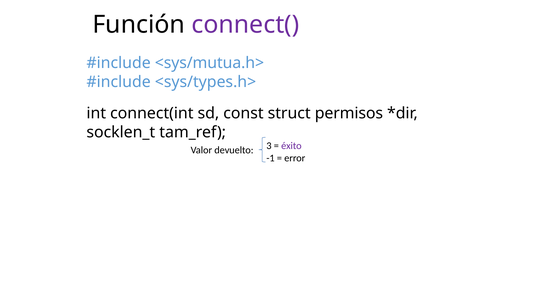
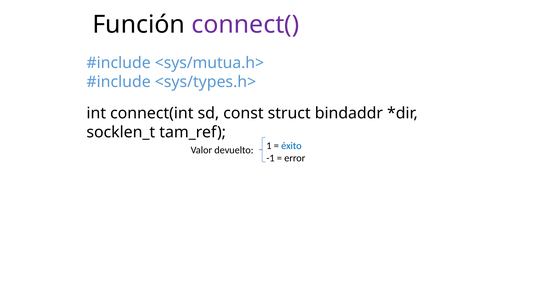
permisos: permisos -> bindaddr (349, 113)
3: 3 -> 1 (269, 146)
éxito colour: purple -> blue (291, 146)
